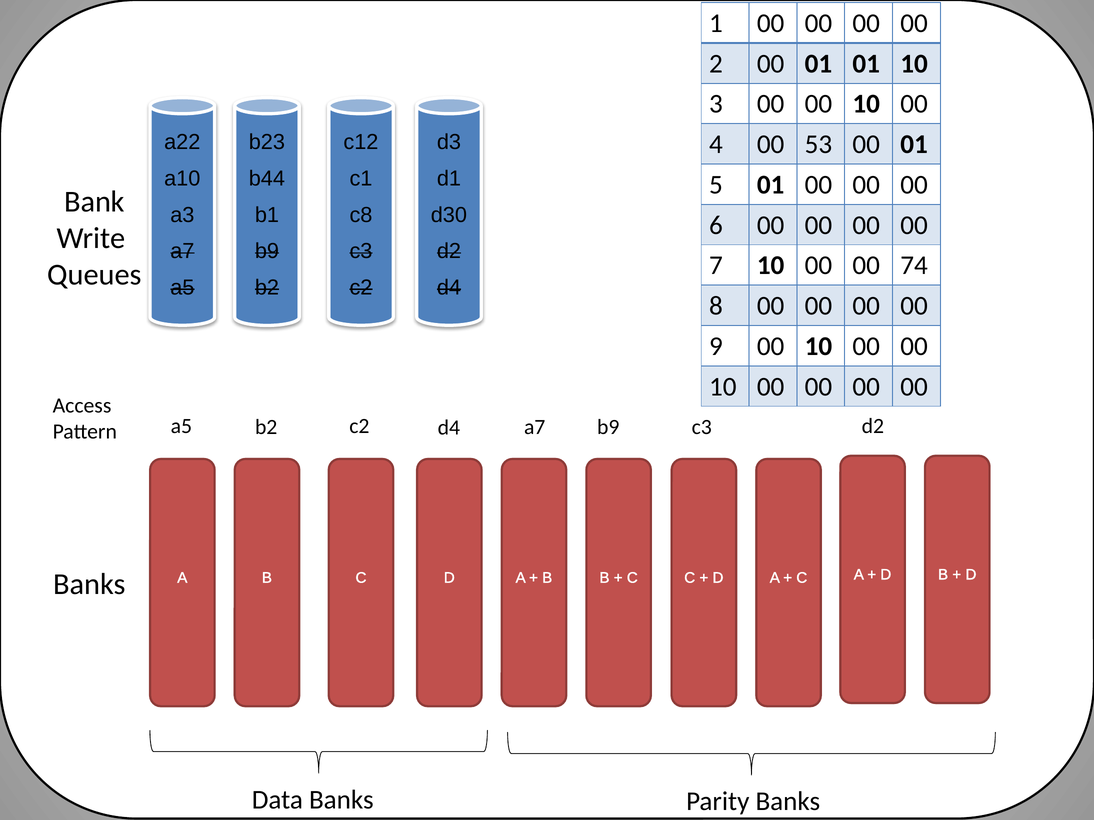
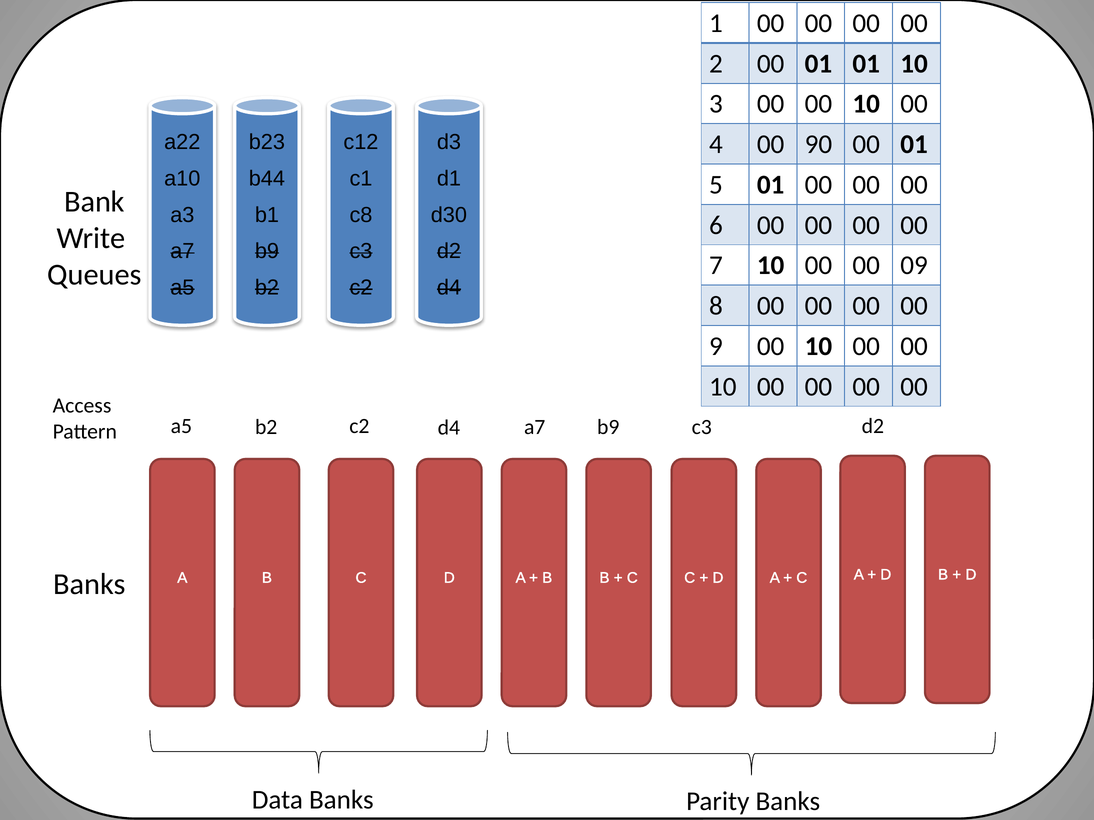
53: 53 -> 90 (818, 144)
74: 74 -> 09 (914, 266)
